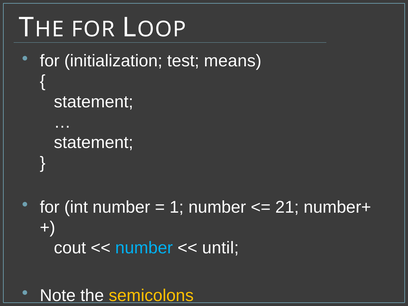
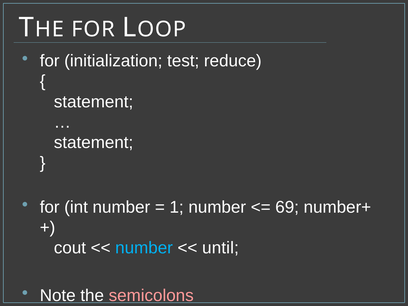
means: means -> reduce (233, 61)
21: 21 -> 69 (287, 207)
semicolons colour: yellow -> pink (151, 296)
